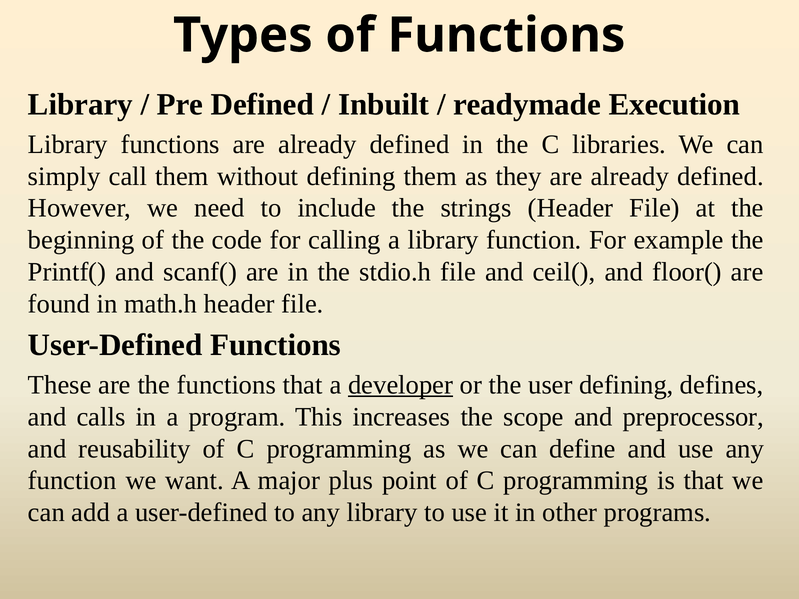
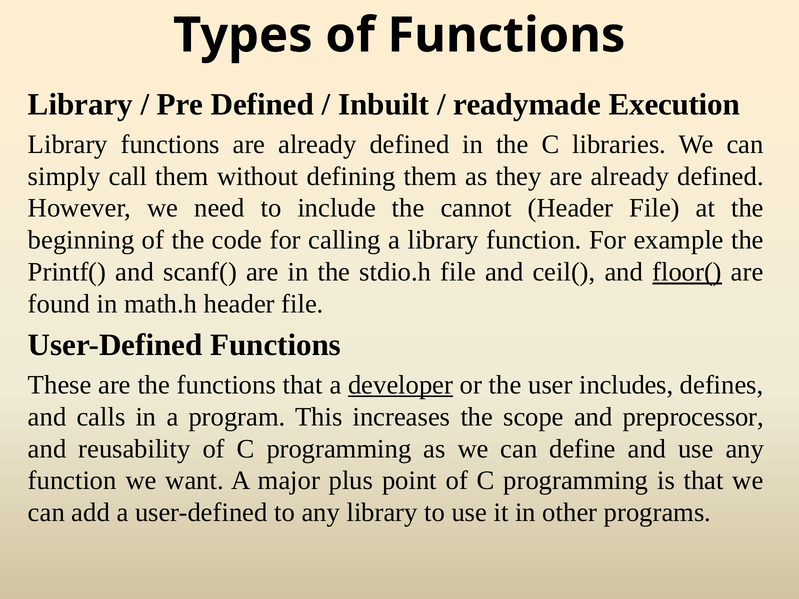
strings: strings -> cannot (476, 208)
floor( underline: none -> present (687, 272)
user defining: defining -> includes (626, 385)
